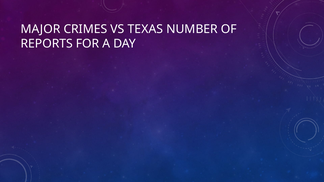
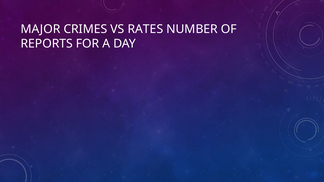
TEXAS: TEXAS -> RATES (145, 29)
